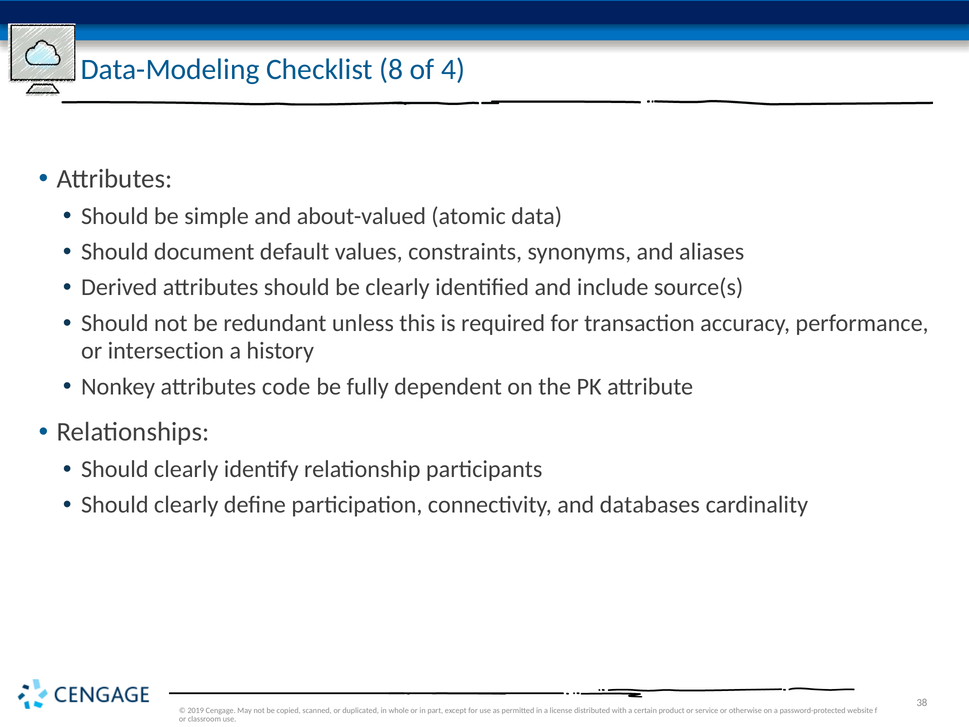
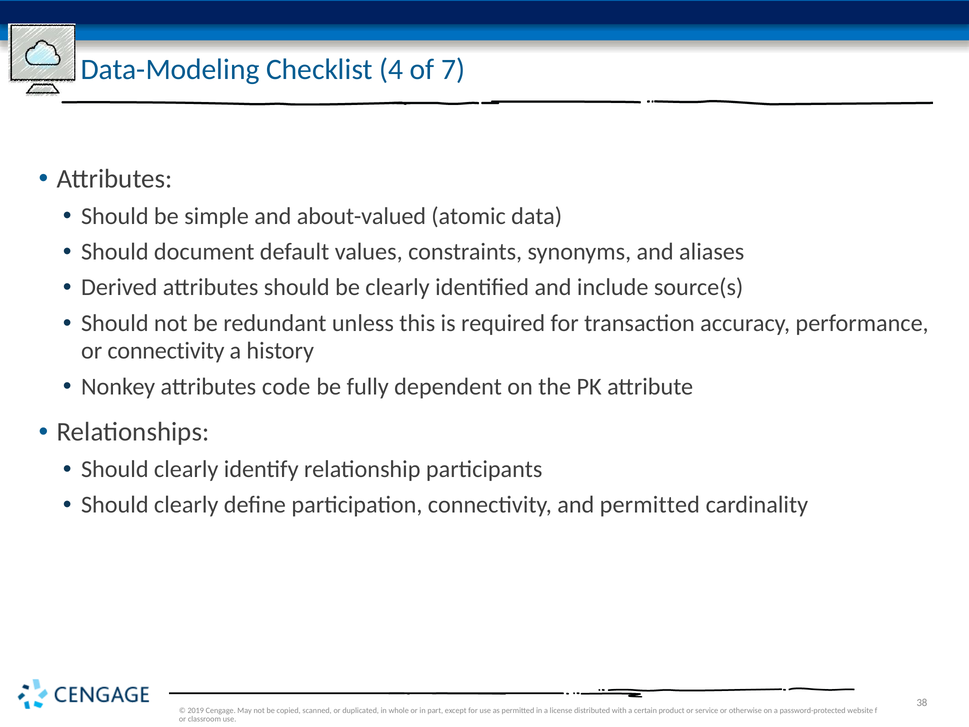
8: 8 -> 4 (391, 69)
4: 4 -> 7 (453, 69)
or intersection: intersection -> connectivity (166, 351)
and databases: databases -> permitted (650, 505)
